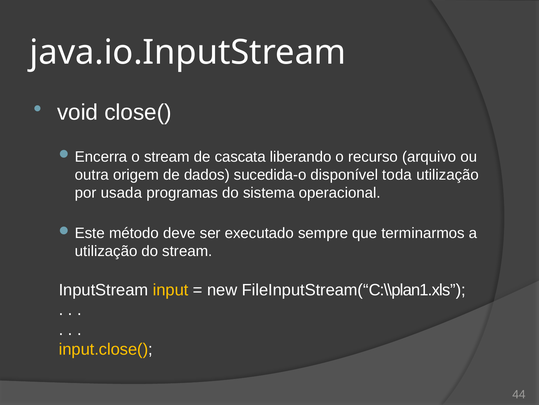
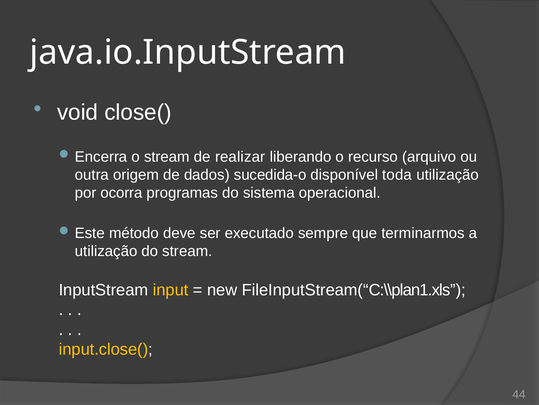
cascata: cascata -> realizar (240, 156)
usada: usada -> ocorra (122, 192)
